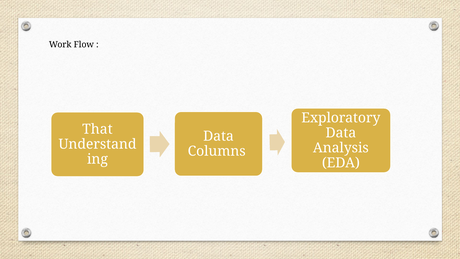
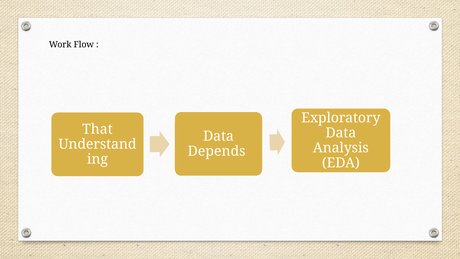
Columns: Columns -> Depends (217, 151)
